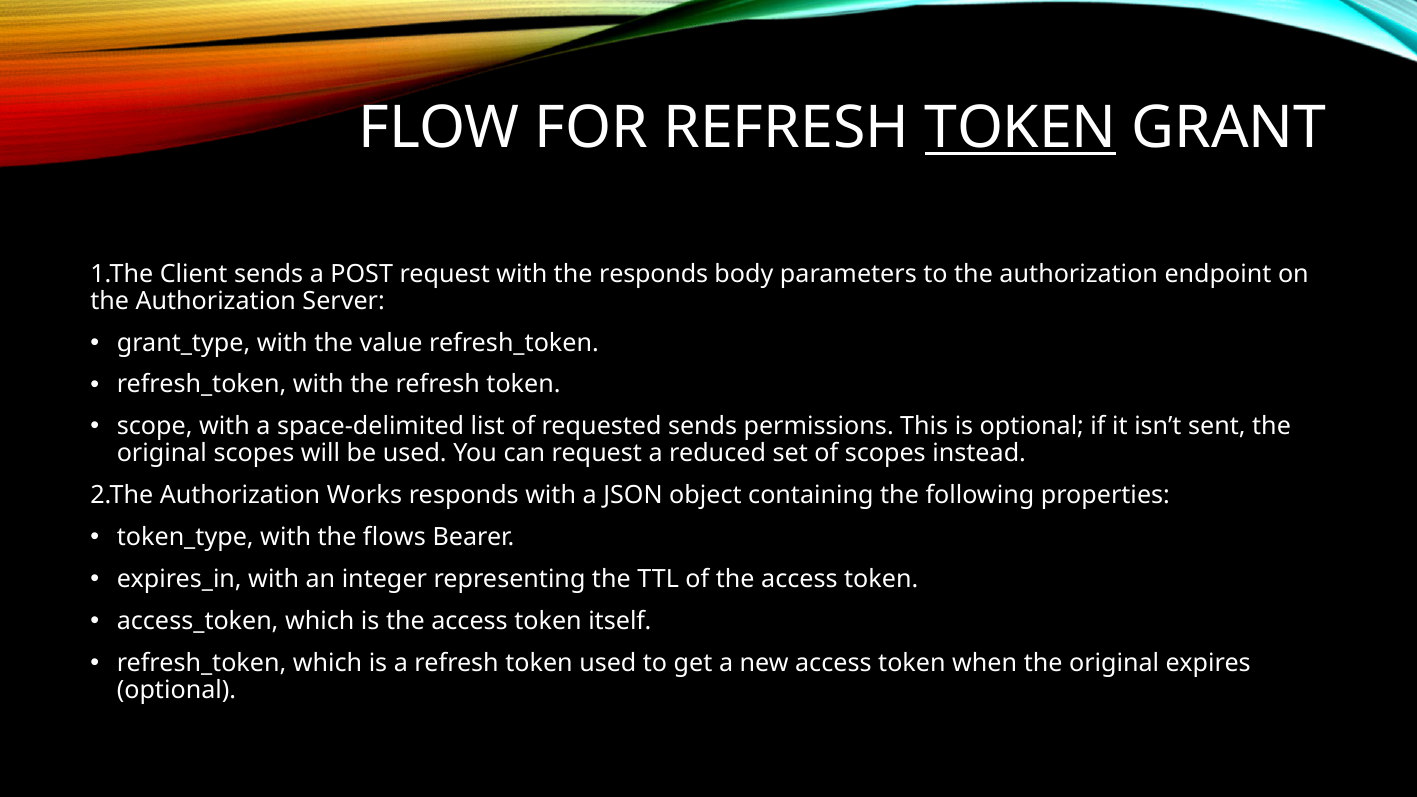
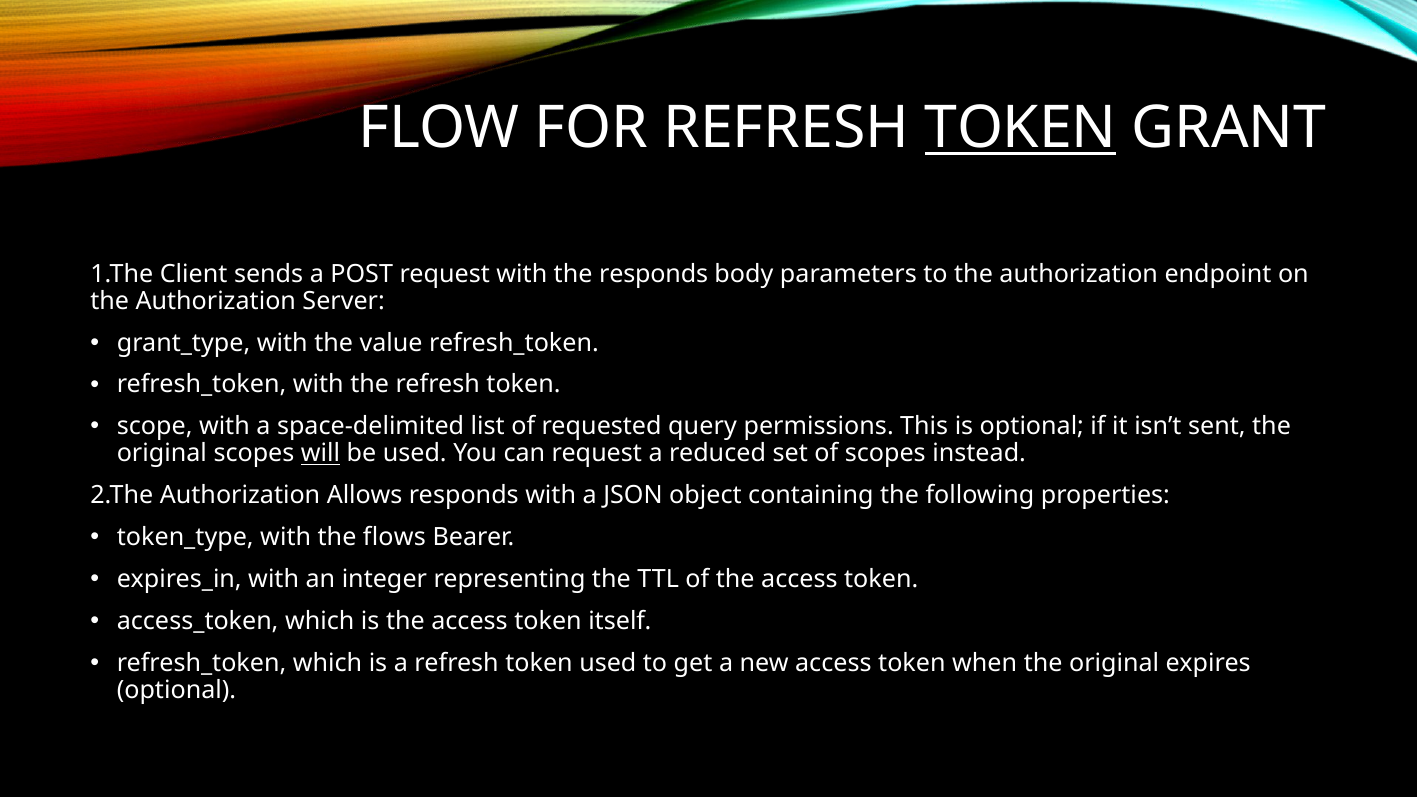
requested sends: sends -> query (703, 427)
will underline: none -> present (321, 454)
Works: Works -> Allows (365, 496)
